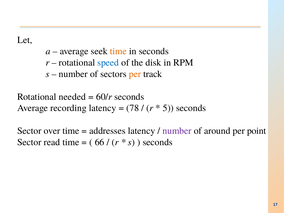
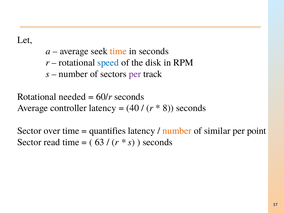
per colour: orange -> purple (135, 74)
recording: recording -> controller (69, 108)
78: 78 -> 40 (133, 108)
5: 5 -> 8 (168, 108)
addresses: addresses -> quantifies (107, 131)
number colour: purple -> orange (177, 131)
around: around -> similar (217, 131)
66: 66 -> 63 (100, 142)
